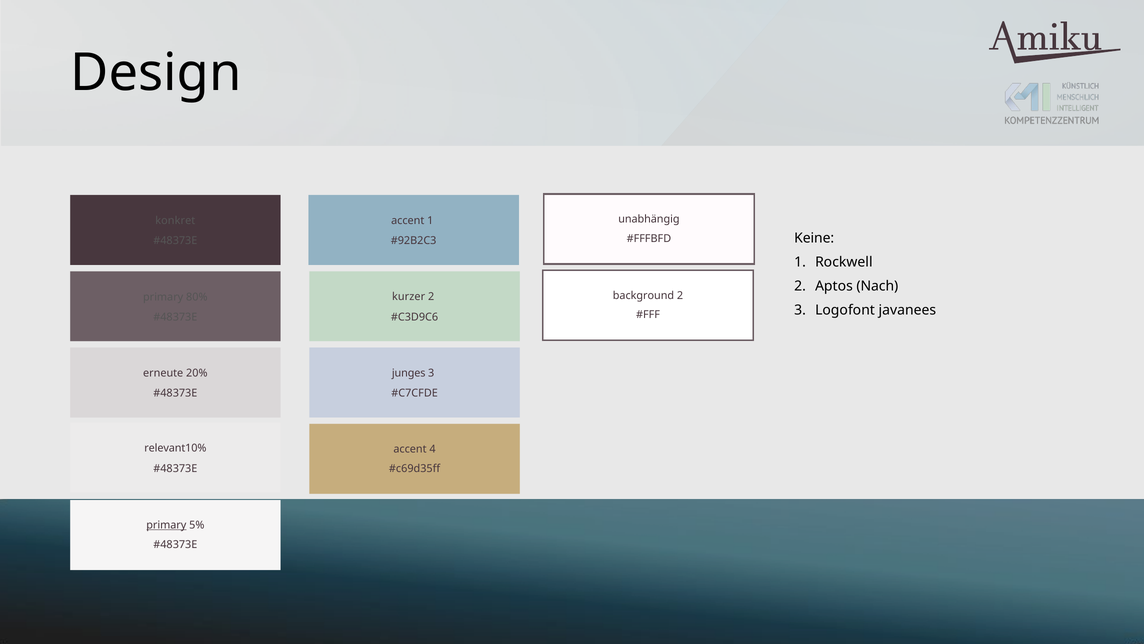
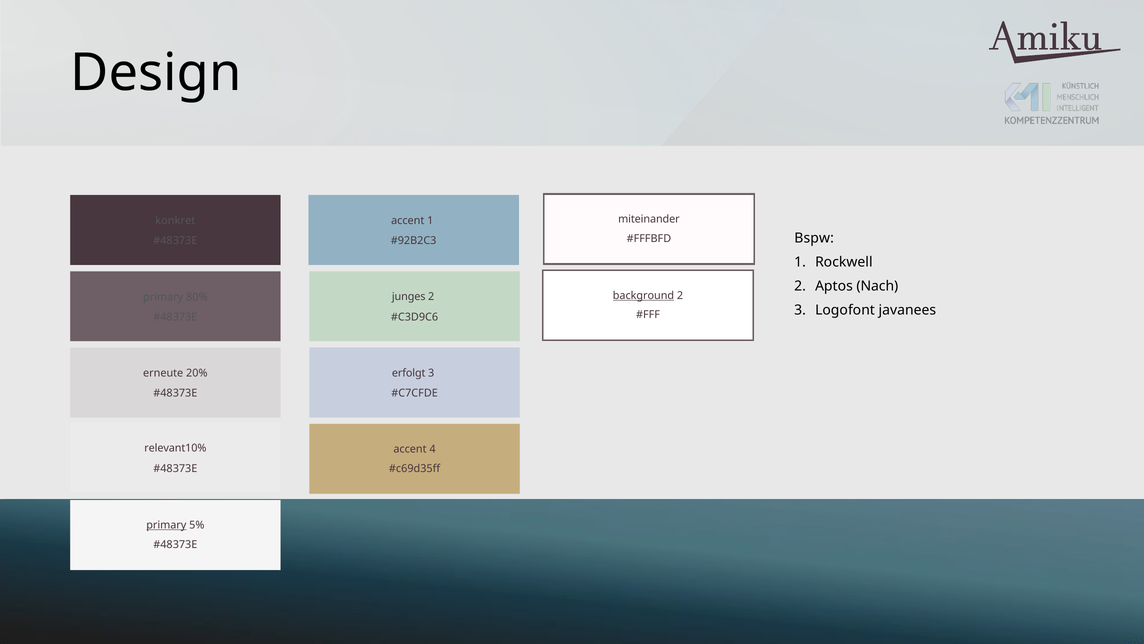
unabhängig: unabhängig -> miteinander (649, 219)
Keine: Keine -> Bspw (814, 238)
background underline: none -> present (643, 295)
kurzer: kurzer -> junges (409, 297)
junges: junges -> erfolgt (409, 373)
